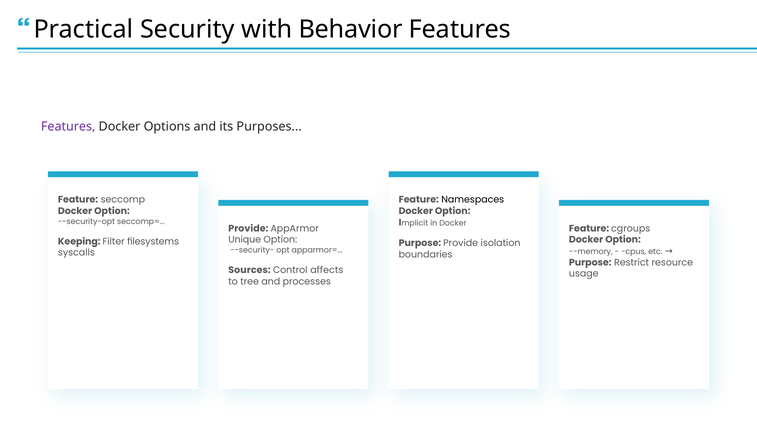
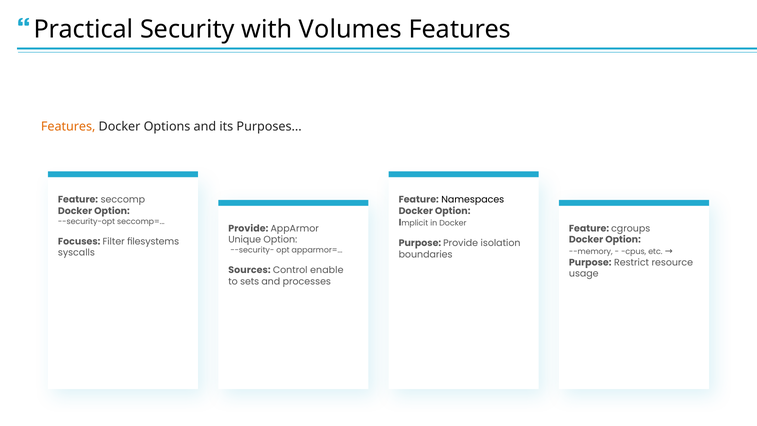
Behavior: Behavior -> Volumes (350, 29)
Features colour: purple -> orange (68, 127)
Keeping: Keeping -> Focuses (79, 241)
affects: affects -> enable (327, 270)
tree: tree -> sets (250, 281)
